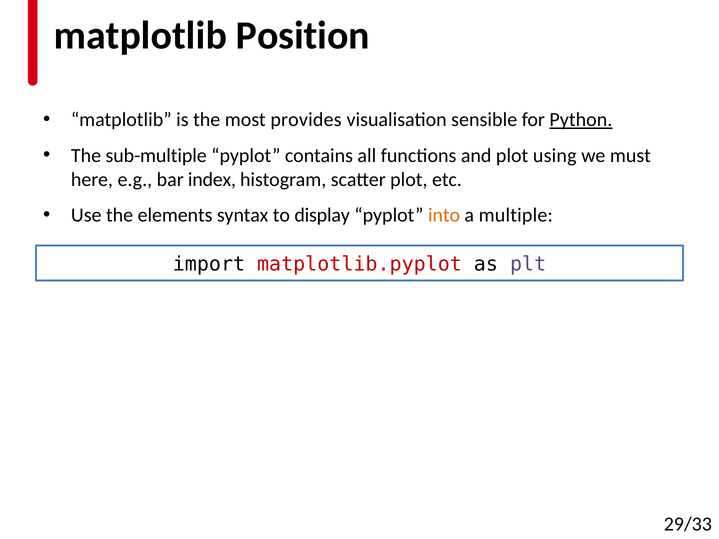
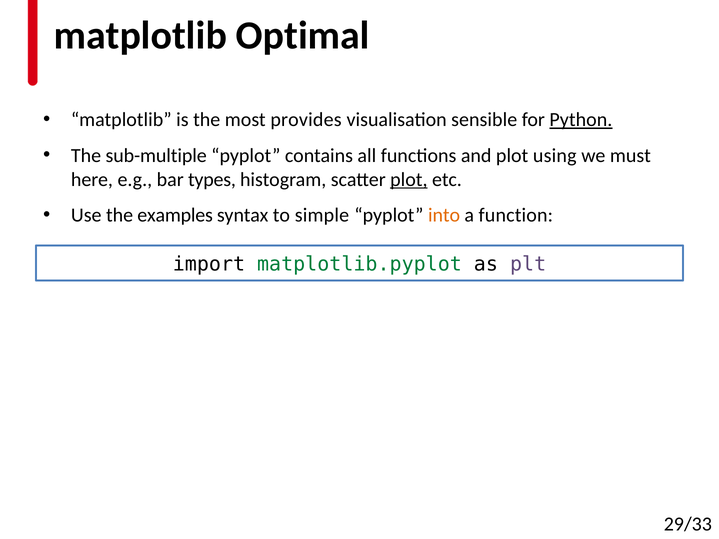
Position: Position -> Optimal (303, 36)
index: index -> types (212, 180)
plot underline: none -> present (409, 180)
elements: elements -> examples (175, 216)
display: display -> simple (322, 216)
multiple: multiple -> function (516, 216)
matplotlib.pyplot colour: red -> green (359, 264)
